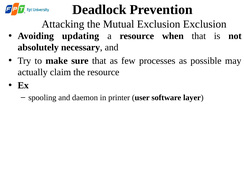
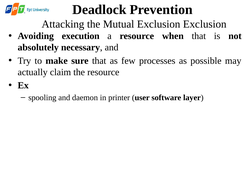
updating: updating -> execution (81, 36)
